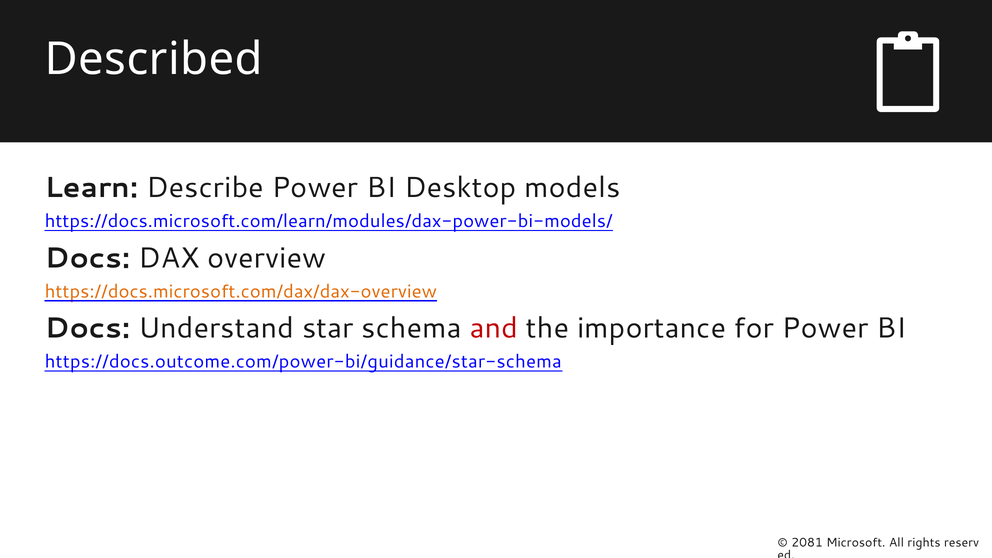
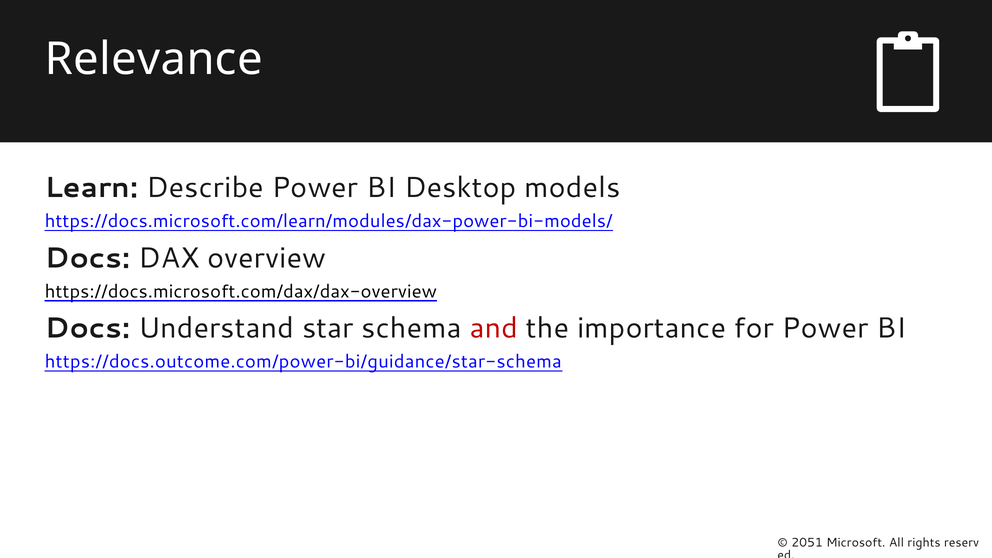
Described: Described -> Relevance (154, 59)
https://docs.microsoft.com/dax/dax-overview colour: orange -> black (241, 291)
2081: 2081 -> 2051 (807, 543)
